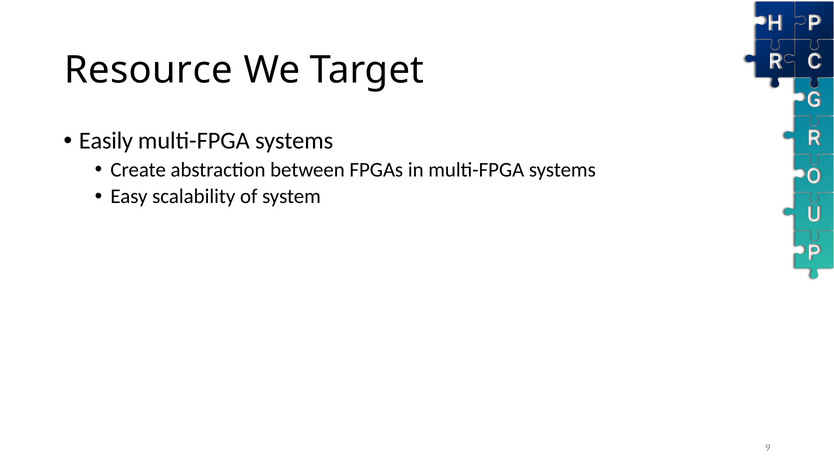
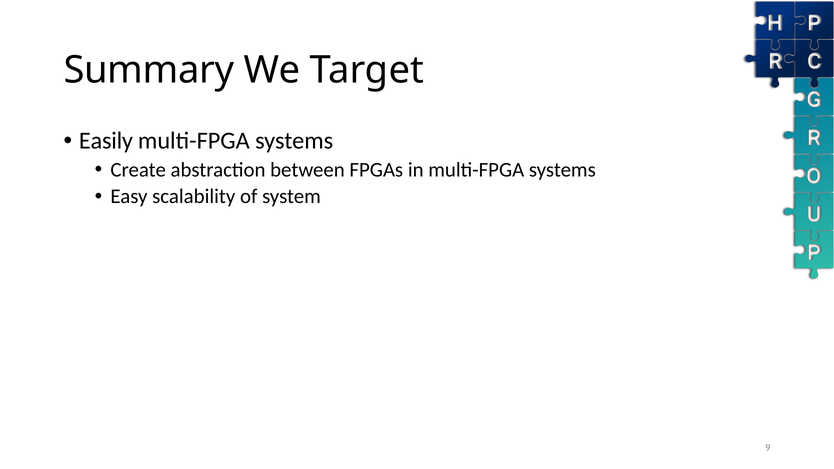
Resource: Resource -> Summary (149, 70)
